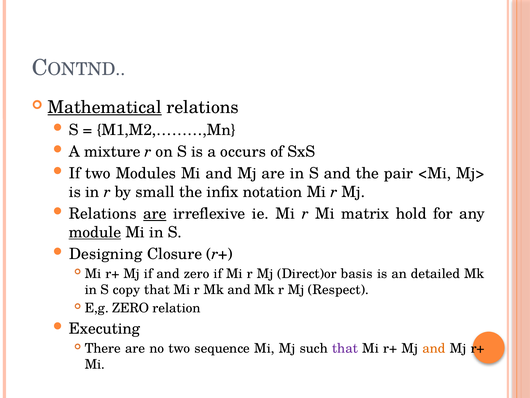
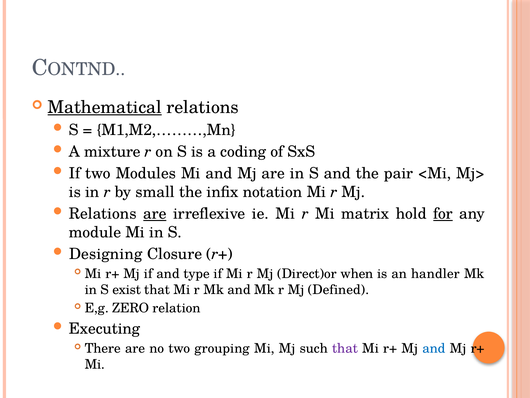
occurs: occurs -> coding (243, 152)
for underline: none -> present (443, 213)
module underline: present -> none (95, 232)
and zero: zero -> type (197, 273)
basis: basis -> when (357, 273)
detailed: detailed -> handler (435, 273)
copy: copy -> exist (127, 289)
Respect: Respect -> Defined (338, 289)
sequence: sequence -> grouping (222, 348)
and colour: orange -> blue (434, 348)
